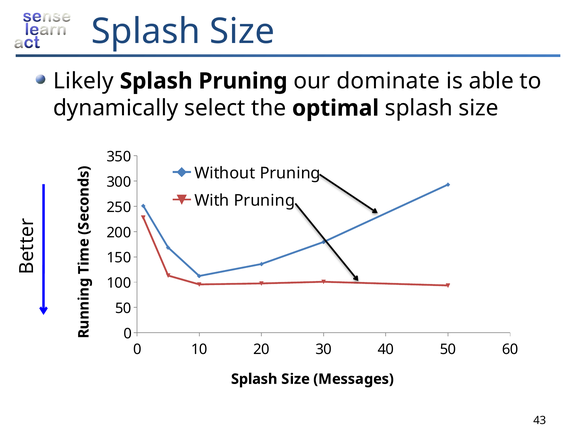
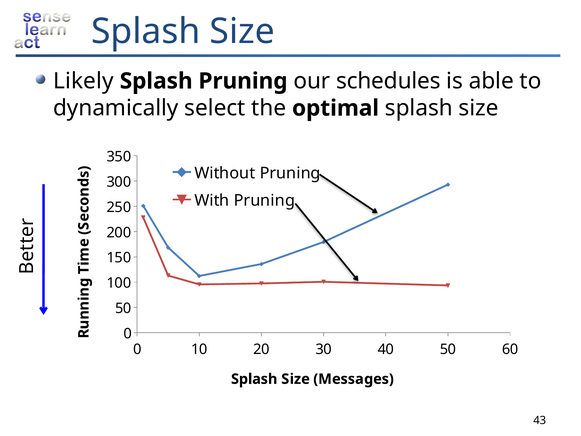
dominate: dominate -> schedules (388, 81)
